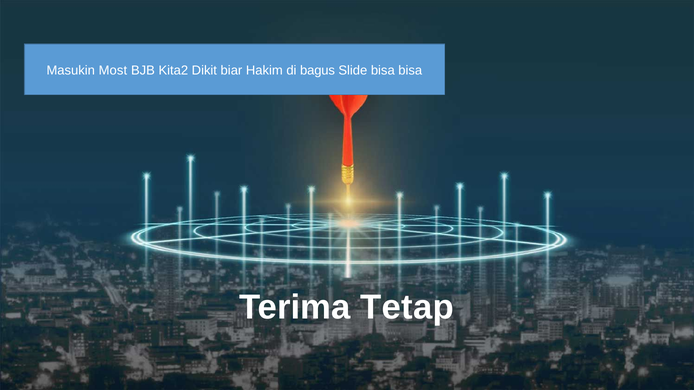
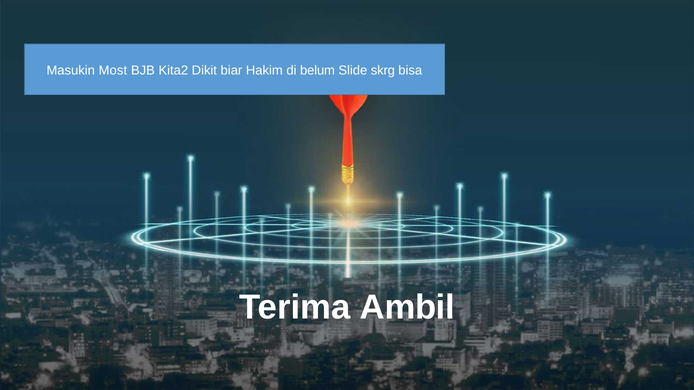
bagus: bagus -> belum (318, 70)
Slide bisa: bisa -> skrg (383, 70)
Tetap: Tetap -> Ambil (407, 308)
